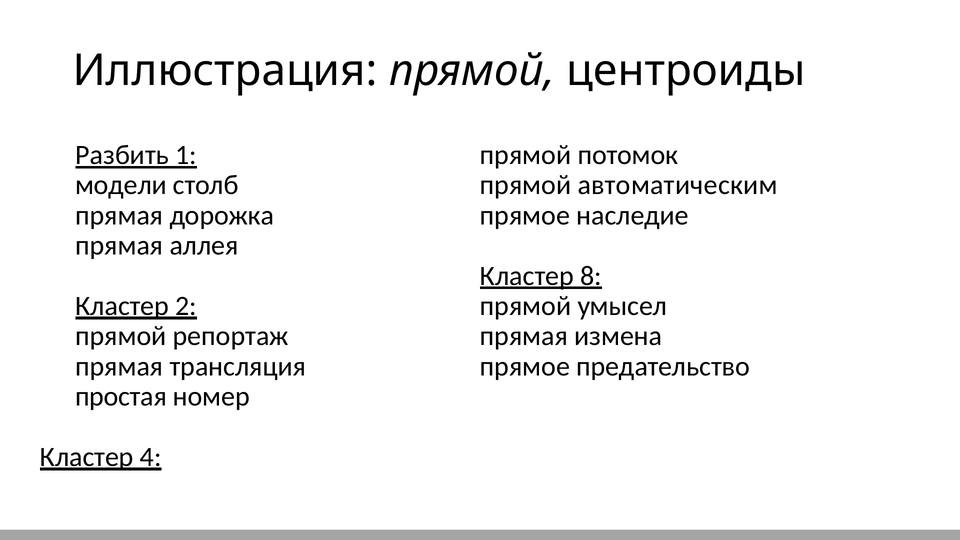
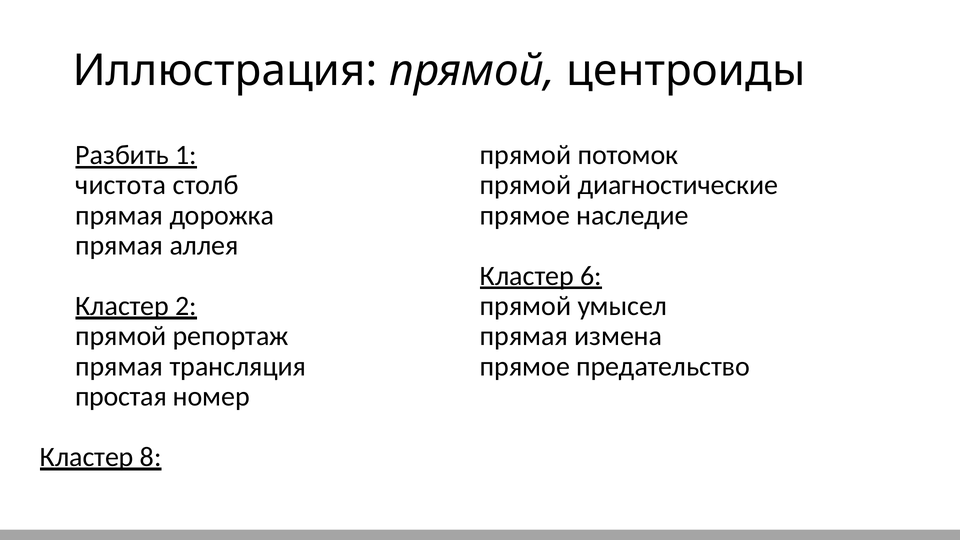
модели: модели -> чистота (121, 185)
автоматическим: автоматическим -> диагностические (678, 185)
8: 8 -> 6 (591, 276)
4: 4 -> 8 (151, 457)
